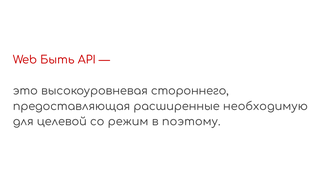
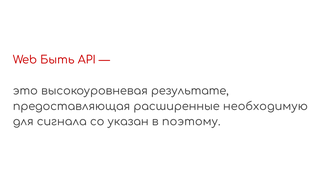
стороннего: стороннего -> результате (190, 91)
целевой: целевой -> сигнала (62, 122)
режим: режим -> указан (128, 122)
